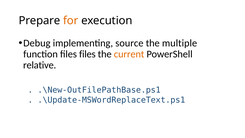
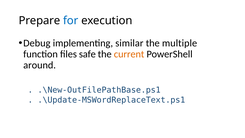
for colour: orange -> blue (71, 21)
source: source -> similar (129, 43)
files files: files -> safe (87, 54)
relative: relative -> around (40, 65)
